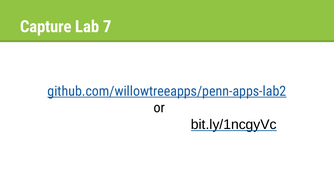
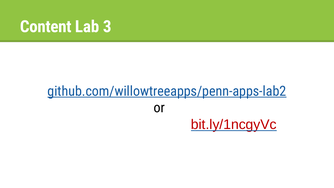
Capture: Capture -> Content (46, 27)
7: 7 -> 3 (107, 27)
bit.ly/1ncgyVc colour: black -> red (234, 125)
